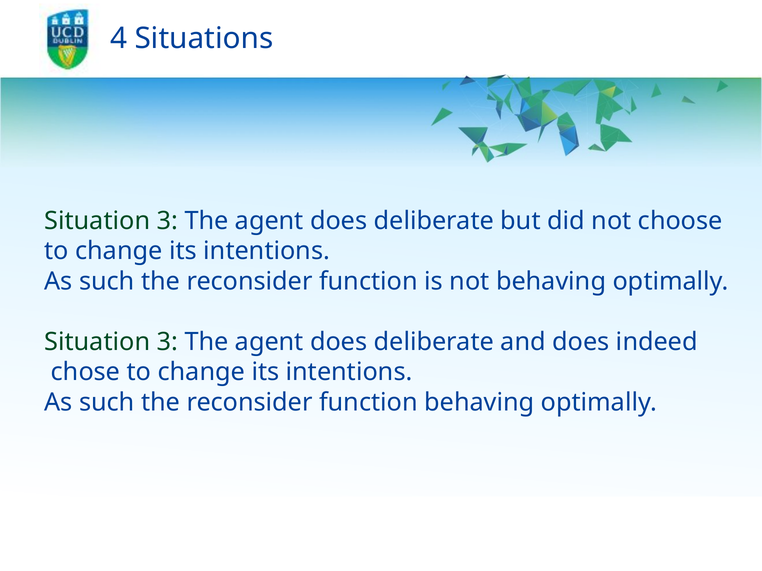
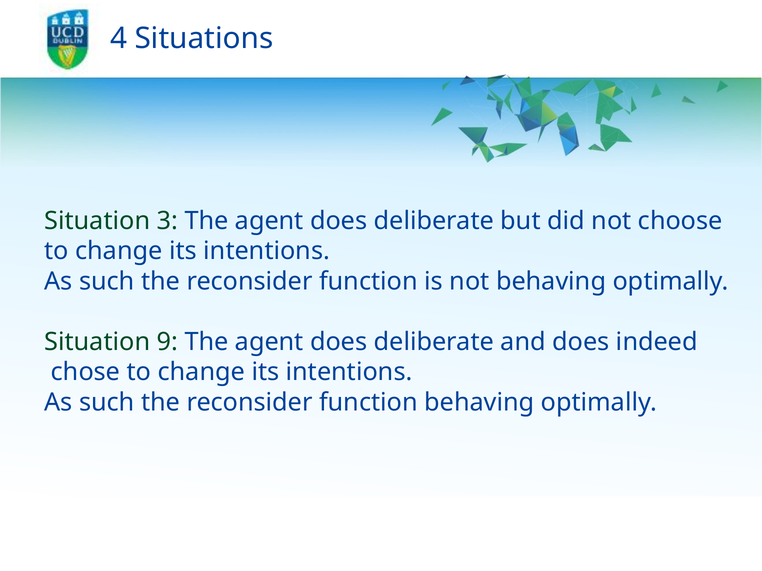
3: 3 -> 9 (167, 342)
